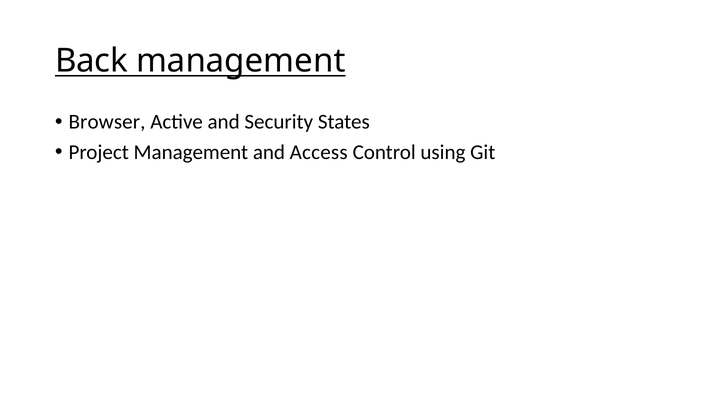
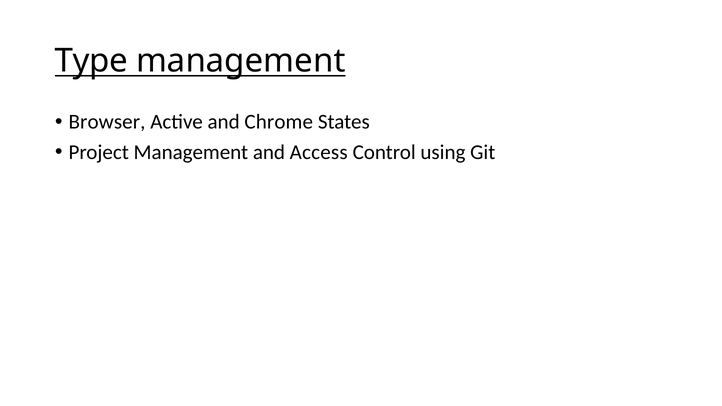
Back: Back -> Type (91, 61)
Security: Security -> Chrome (279, 122)
